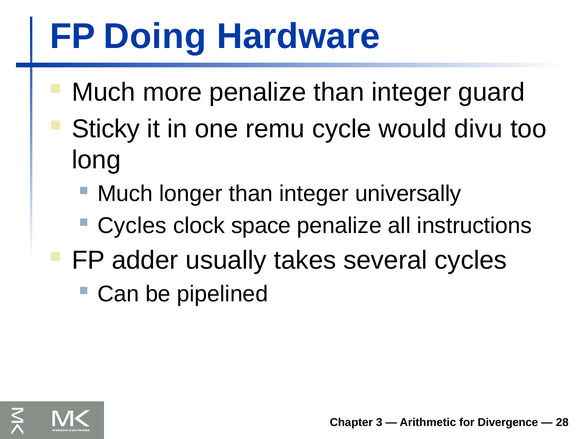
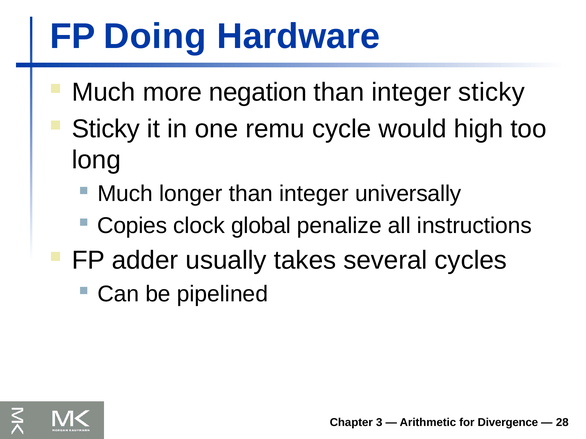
more penalize: penalize -> negation (258, 93)
integer guard: guard -> sticky (492, 93)
divu: divu -> high (479, 129)
Cycles: Cycles -> Copies (132, 226)
space: space -> global (261, 226)
